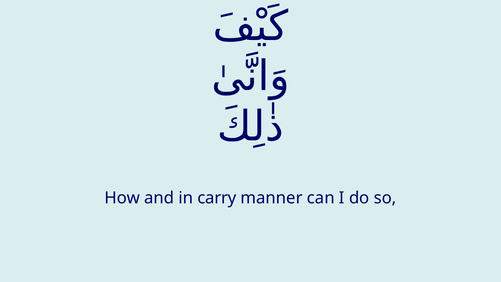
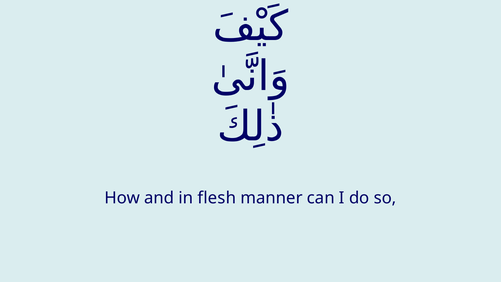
carry: carry -> flesh (217, 198)
